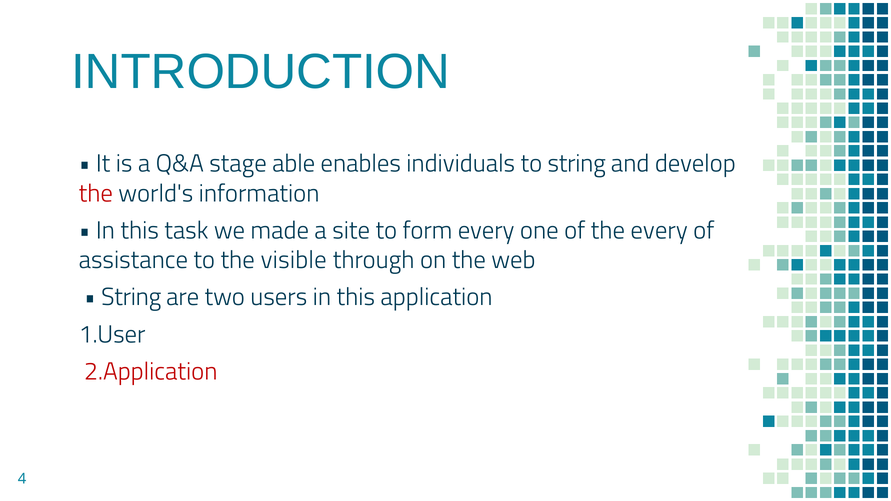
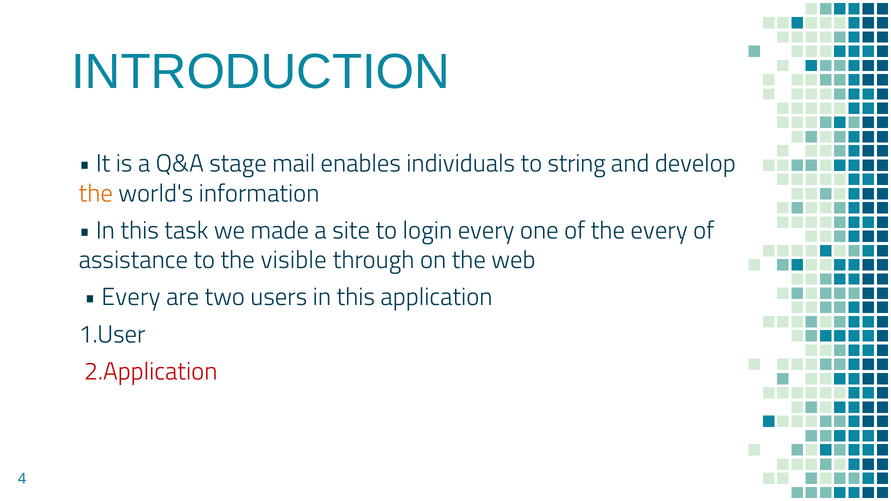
able: able -> mail (294, 164)
the colour: red -> orange (96, 193)
form: form -> login (427, 231)
String: String -> Every (131, 297)
